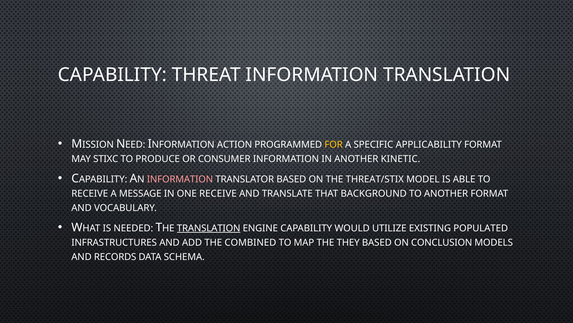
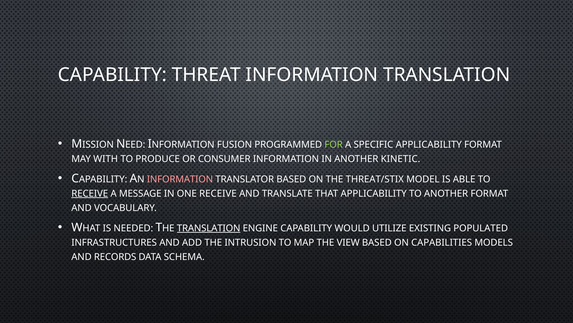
ACTION: ACTION -> FUSION (235, 144)
FOR colour: yellow -> light green (334, 144)
STIXC: STIXC -> WITH (106, 159)
RECEIVE underline: none -> present (90, 193)
THAT BACKGROUND: BACKGROUND -> APPLICABILITY (374, 193)
COMBINED: COMBINED -> INTRUSION (250, 242)
THEY: THEY -> VIEW (348, 242)
CONCLUSION: CONCLUSION -> CAPABILITIES (442, 242)
